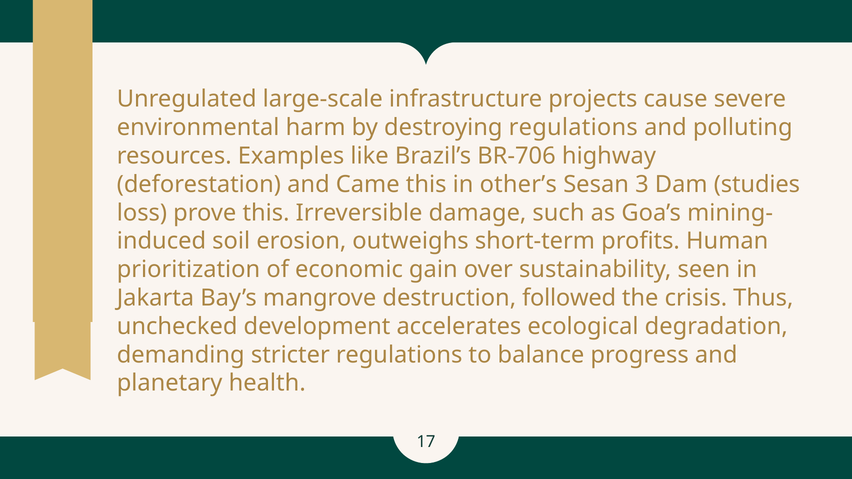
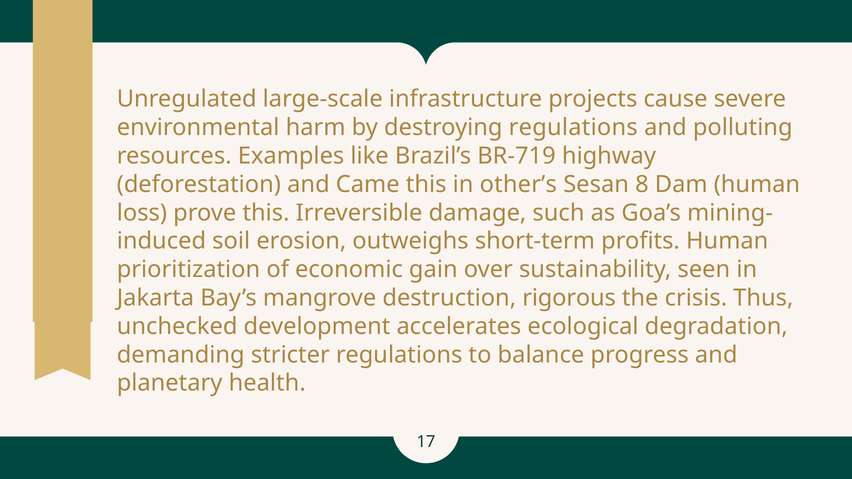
BR-706: BR-706 -> BR-719 (516, 156)
3: 3 -> 8 (642, 184)
Dam studies: studies -> human (757, 184)
followed: followed -> rigorous (569, 298)
